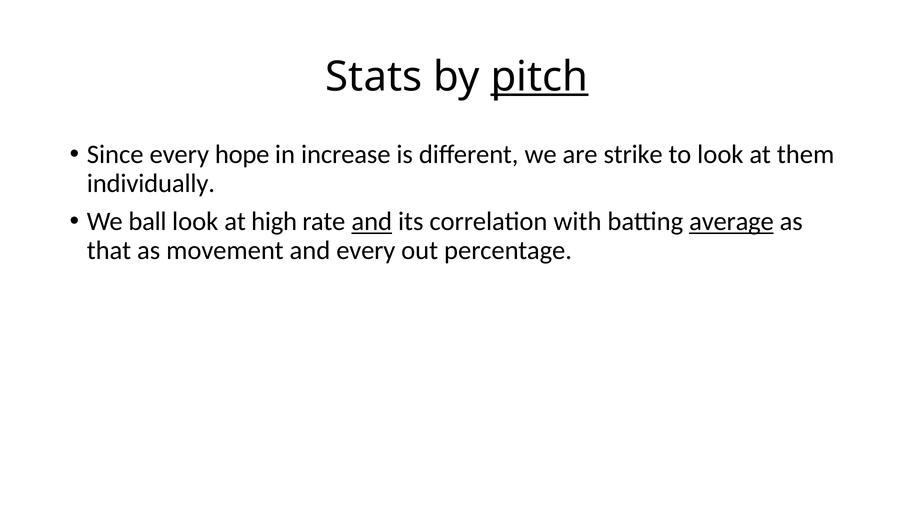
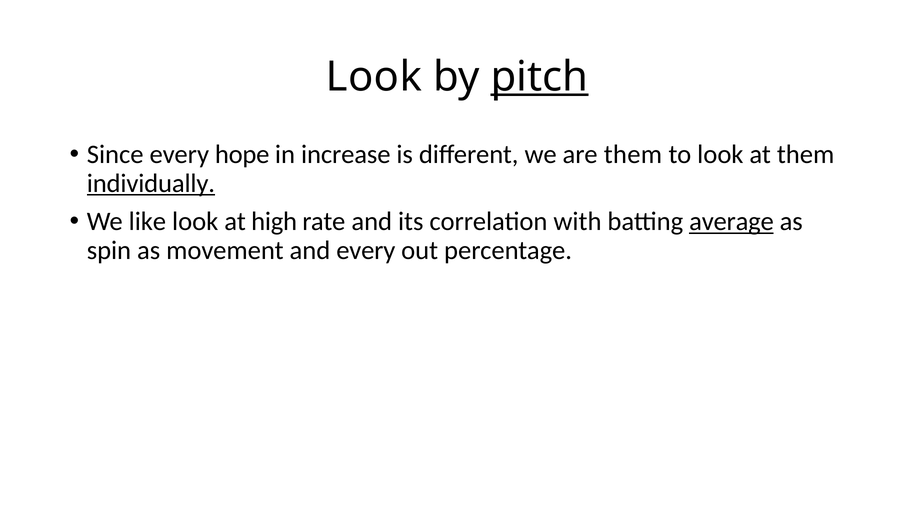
Stats: Stats -> Look (374, 77)
are strike: strike -> them (633, 155)
individually underline: none -> present (151, 183)
ball: ball -> like (147, 222)
and underline: present -> none (372, 222)
that: that -> spin (109, 250)
